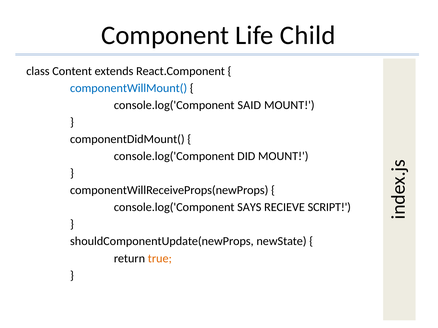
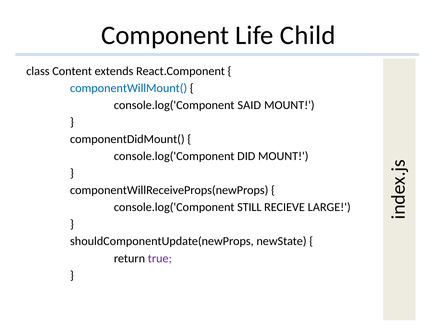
SAYS: SAYS -> STILL (249, 208)
SCRIPT: SCRIPT -> LARGE (329, 208)
true colour: orange -> purple (160, 259)
